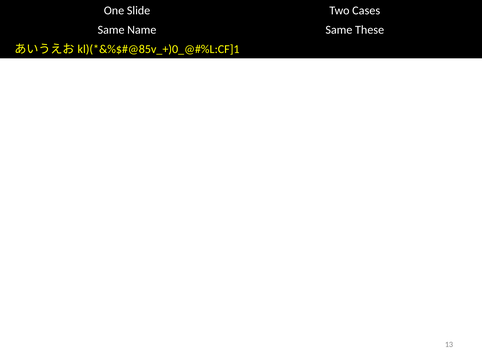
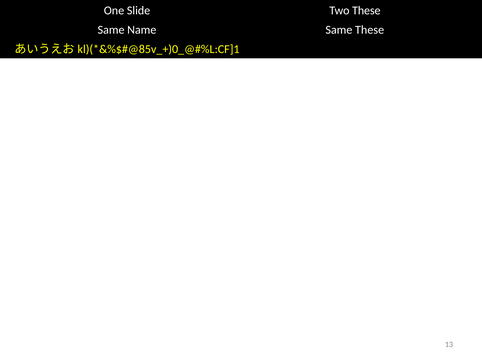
Two Cases: Cases -> These (366, 10)
